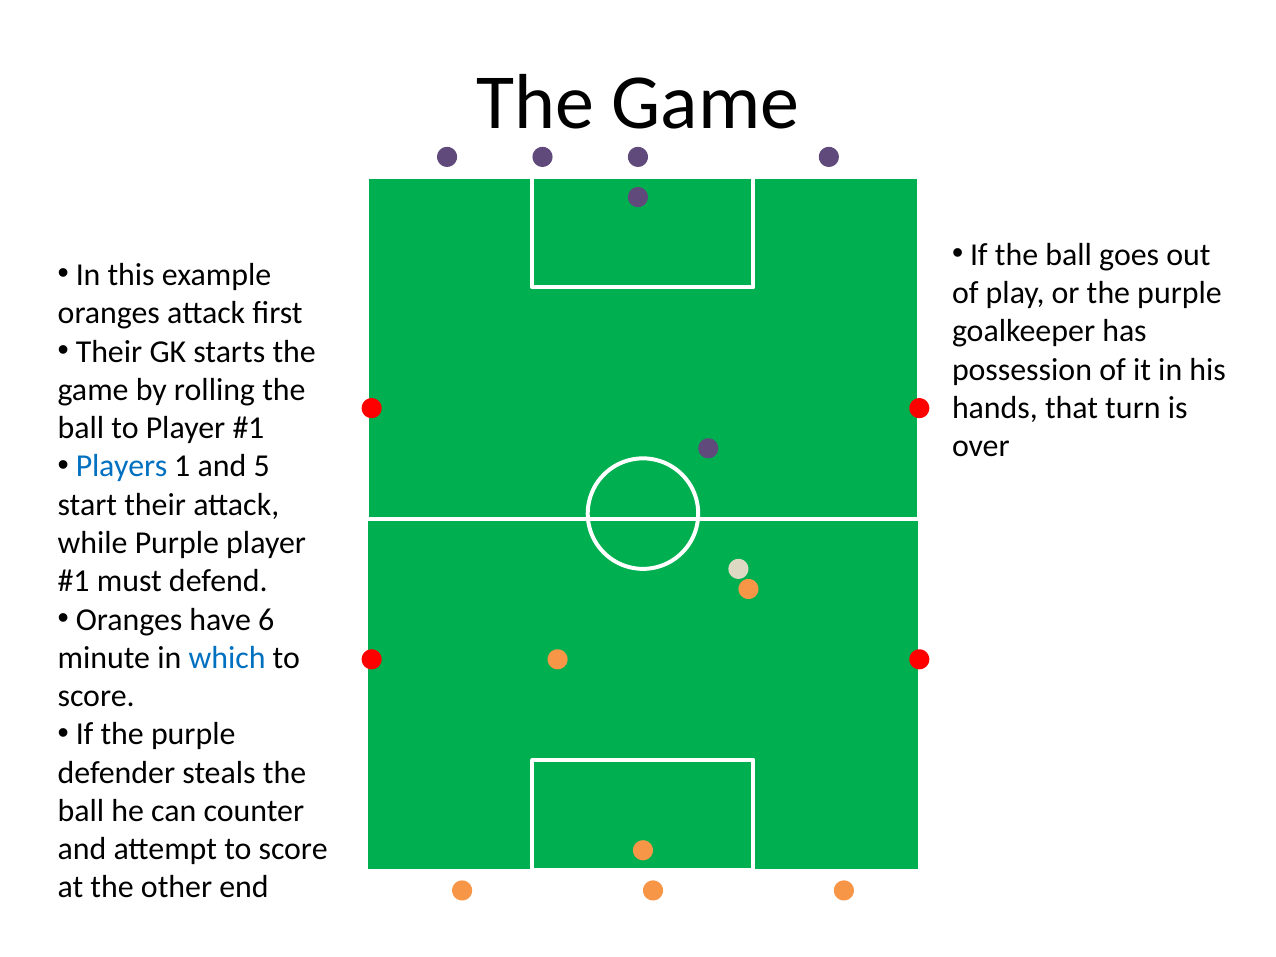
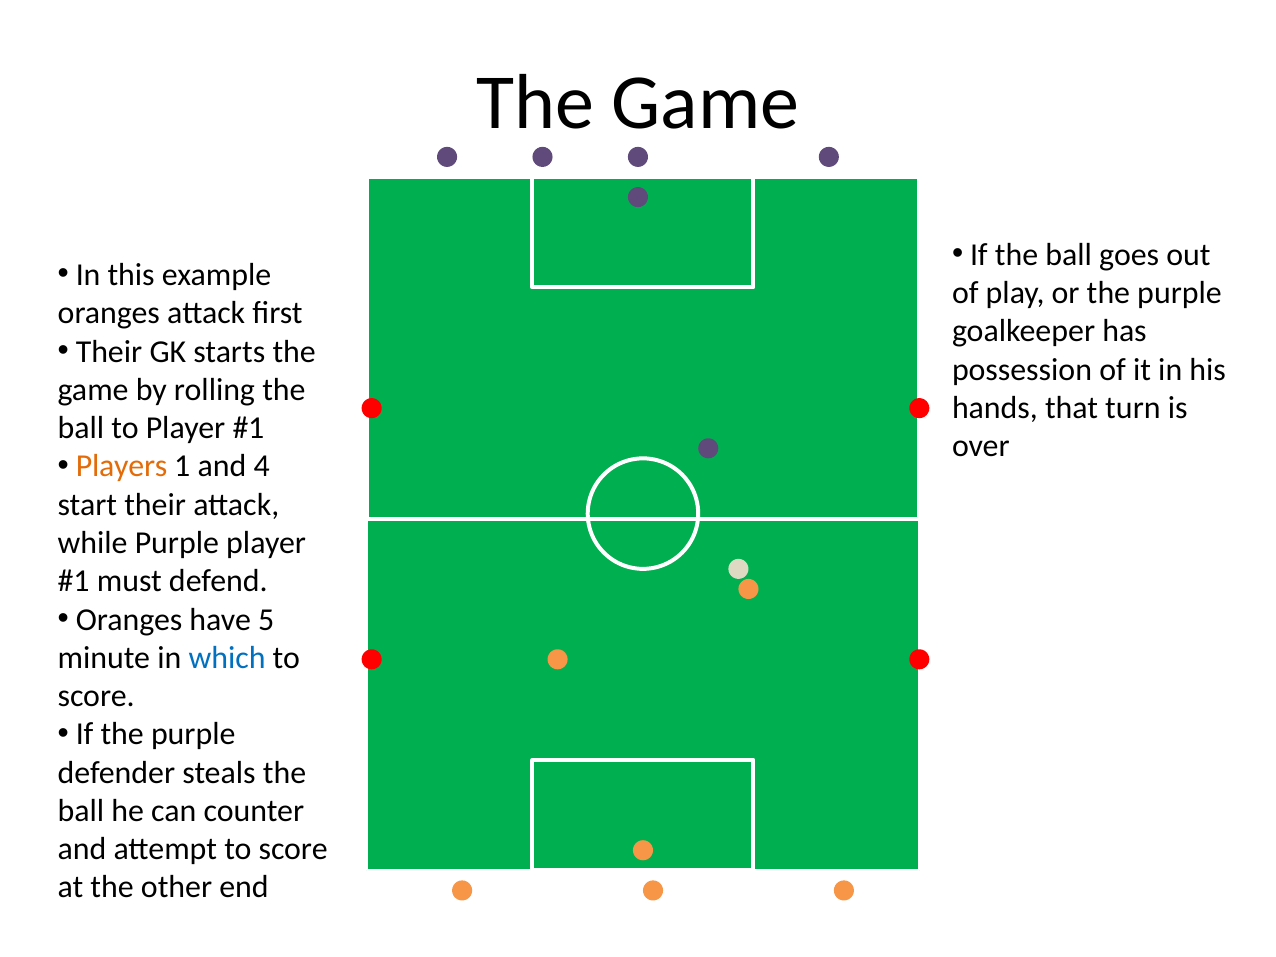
Players colour: blue -> orange (122, 466)
5: 5 -> 4 (262, 466)
6: 6 -> 5 (266, 619)
